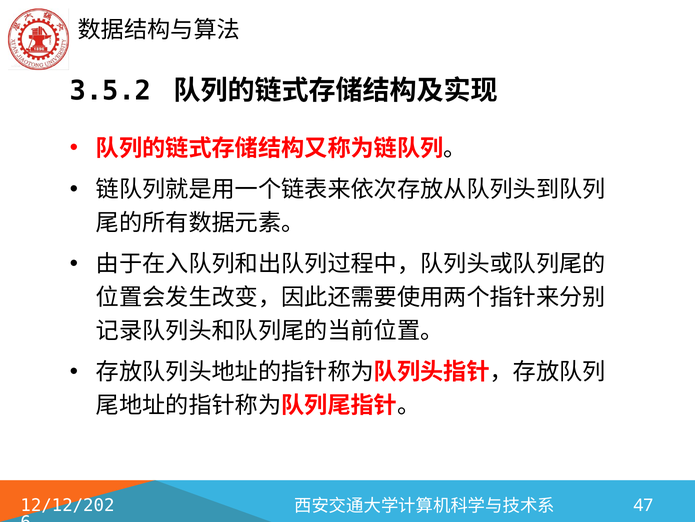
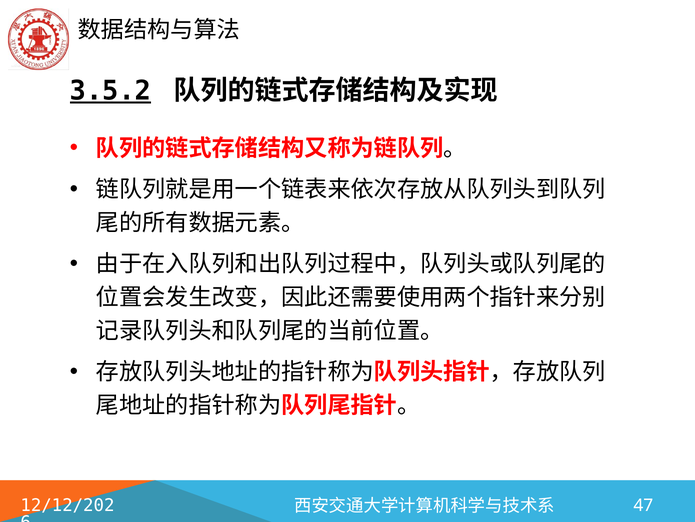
3.5.2 underline: none -> present (110, 91)
